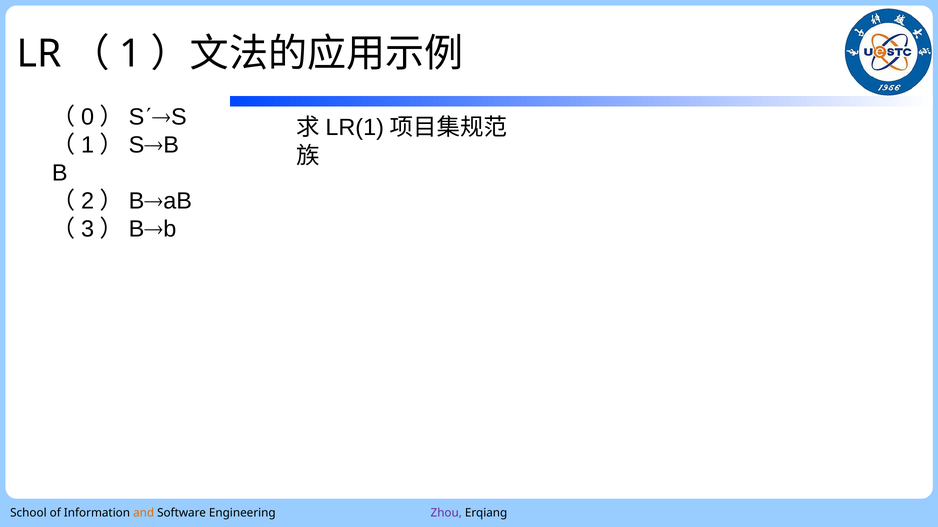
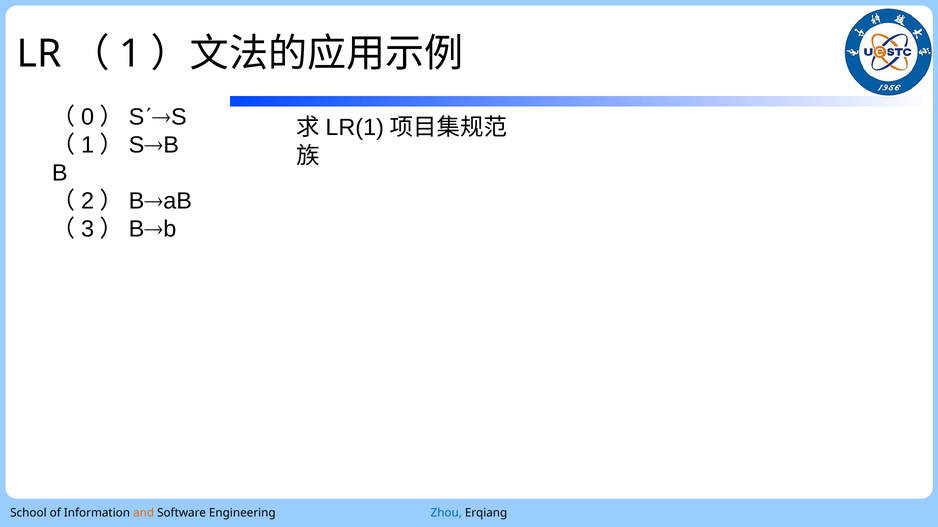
Zhou colour: purple -> blue (446, 513)
